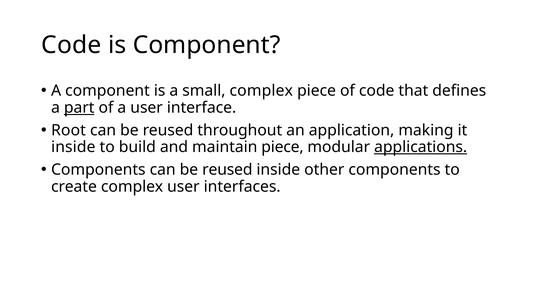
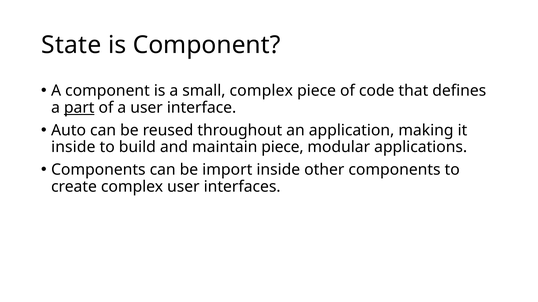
Code: Code -> State (71, 45)
Root: Root -> Auto (69, 130)
applications underline: present -> none (421, 147)
Components can be reused: reused -> import (227, 170)
